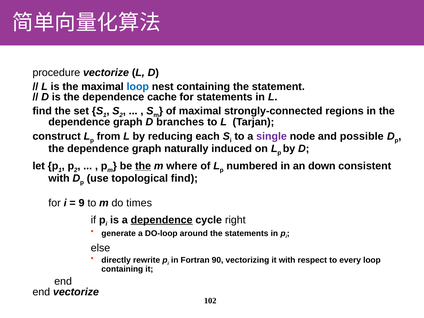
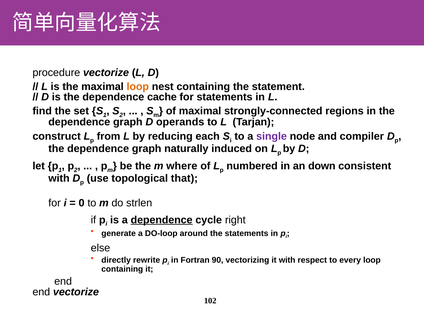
loop colour: blue -> orange (138, 87)
branches: branches -> operands (180, 122)
possible: possible -> compiler (362, 136)
the underline: present -> none (143, 166)
topological find: find -> that (184, 178)
9: 9 -> 0 (82, 203)
times: times -> strlen (139, 203)
